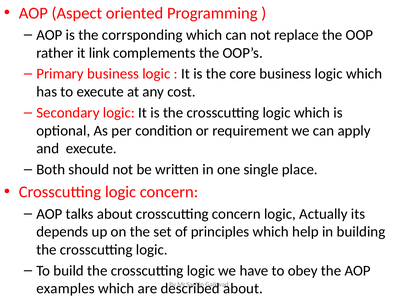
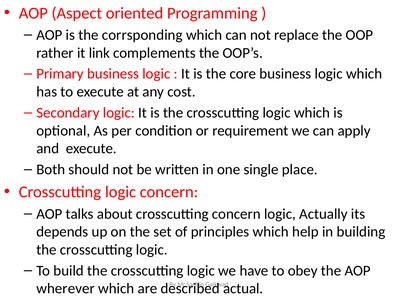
examples: examples -> wherever (66, 289)
about: about -> actual (243, 289)
